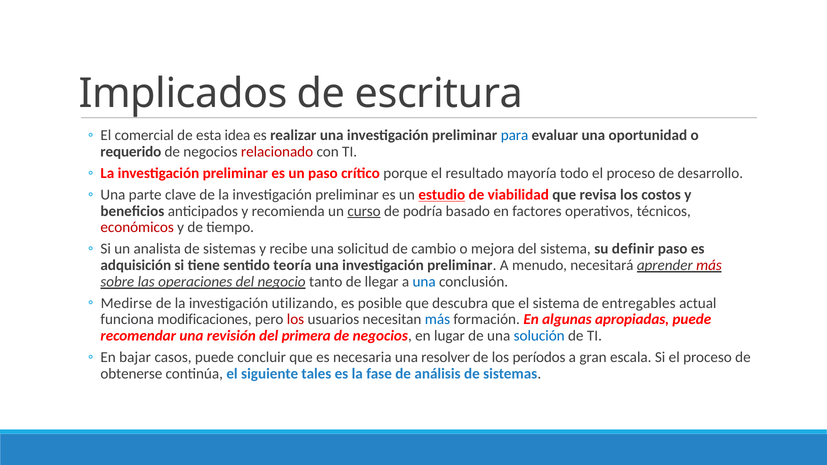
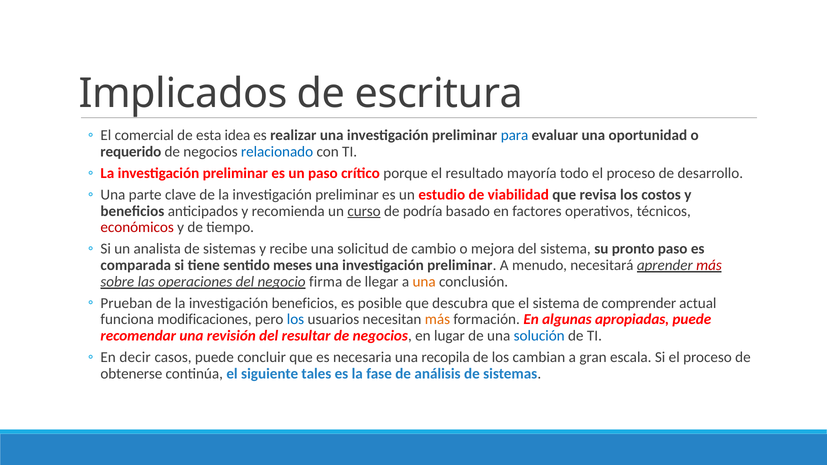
relacionado colour: red -> blue (277, 152)
estudio underline: present -> none (442, 195)
definir: definir -> pronto (633, 249)
adquisición: adquisición -> comparada (136, 265)
teoría: teoría -> meses (293, 265)
tanto: tanto -> firma (326, 282)
una colour: blue -> orange (424, 282)
Medirse: Medirse -> Prueban (126, 303)
investigación utilizando: utilizando -> beneficios (305, 303)
entregables: entregables -> comprender (639, 303)
los colour: red -> blue (295, 320)
más colour: blue -> orange (437, 320)
primera: primera -> resultar (306, 336)
bajar: bajar -> decir (135, 357)
resolver: resolver -> recopila (446, 357)
períodos: períodos -> cambian (539, 357)
